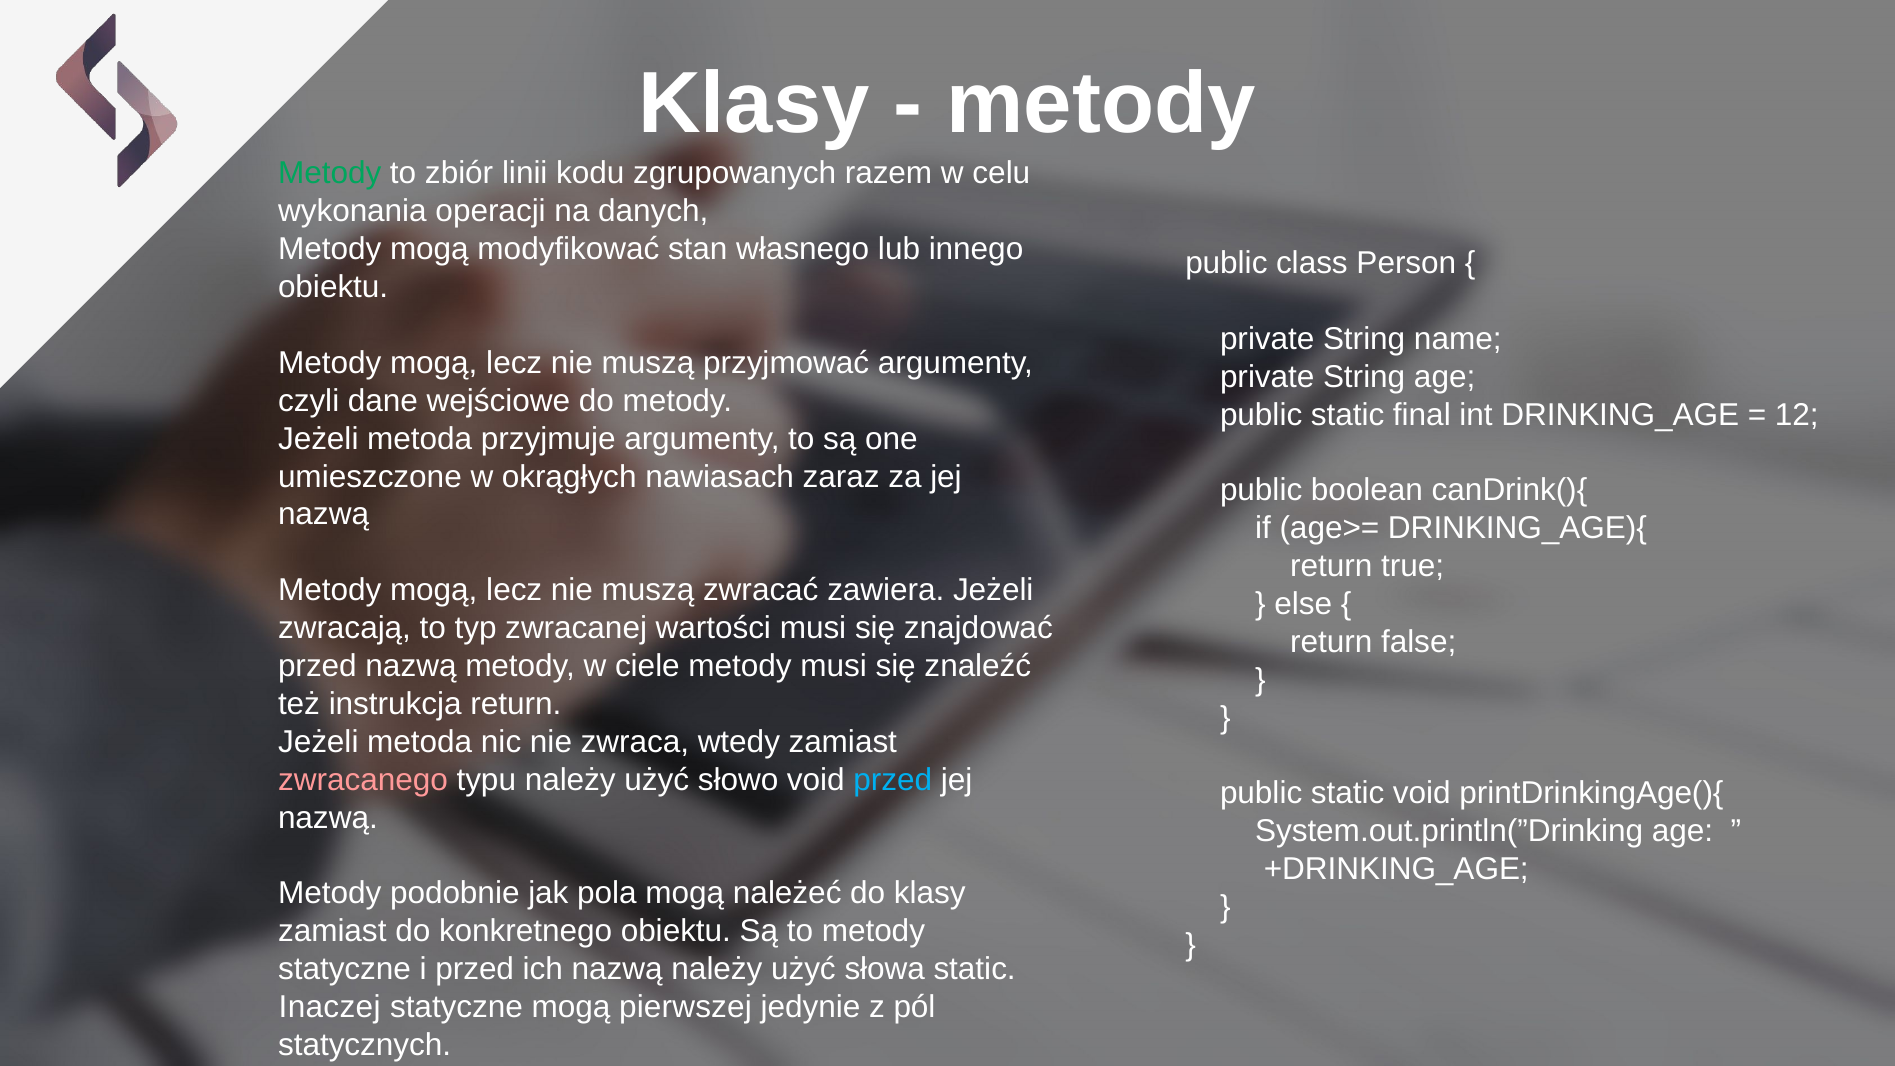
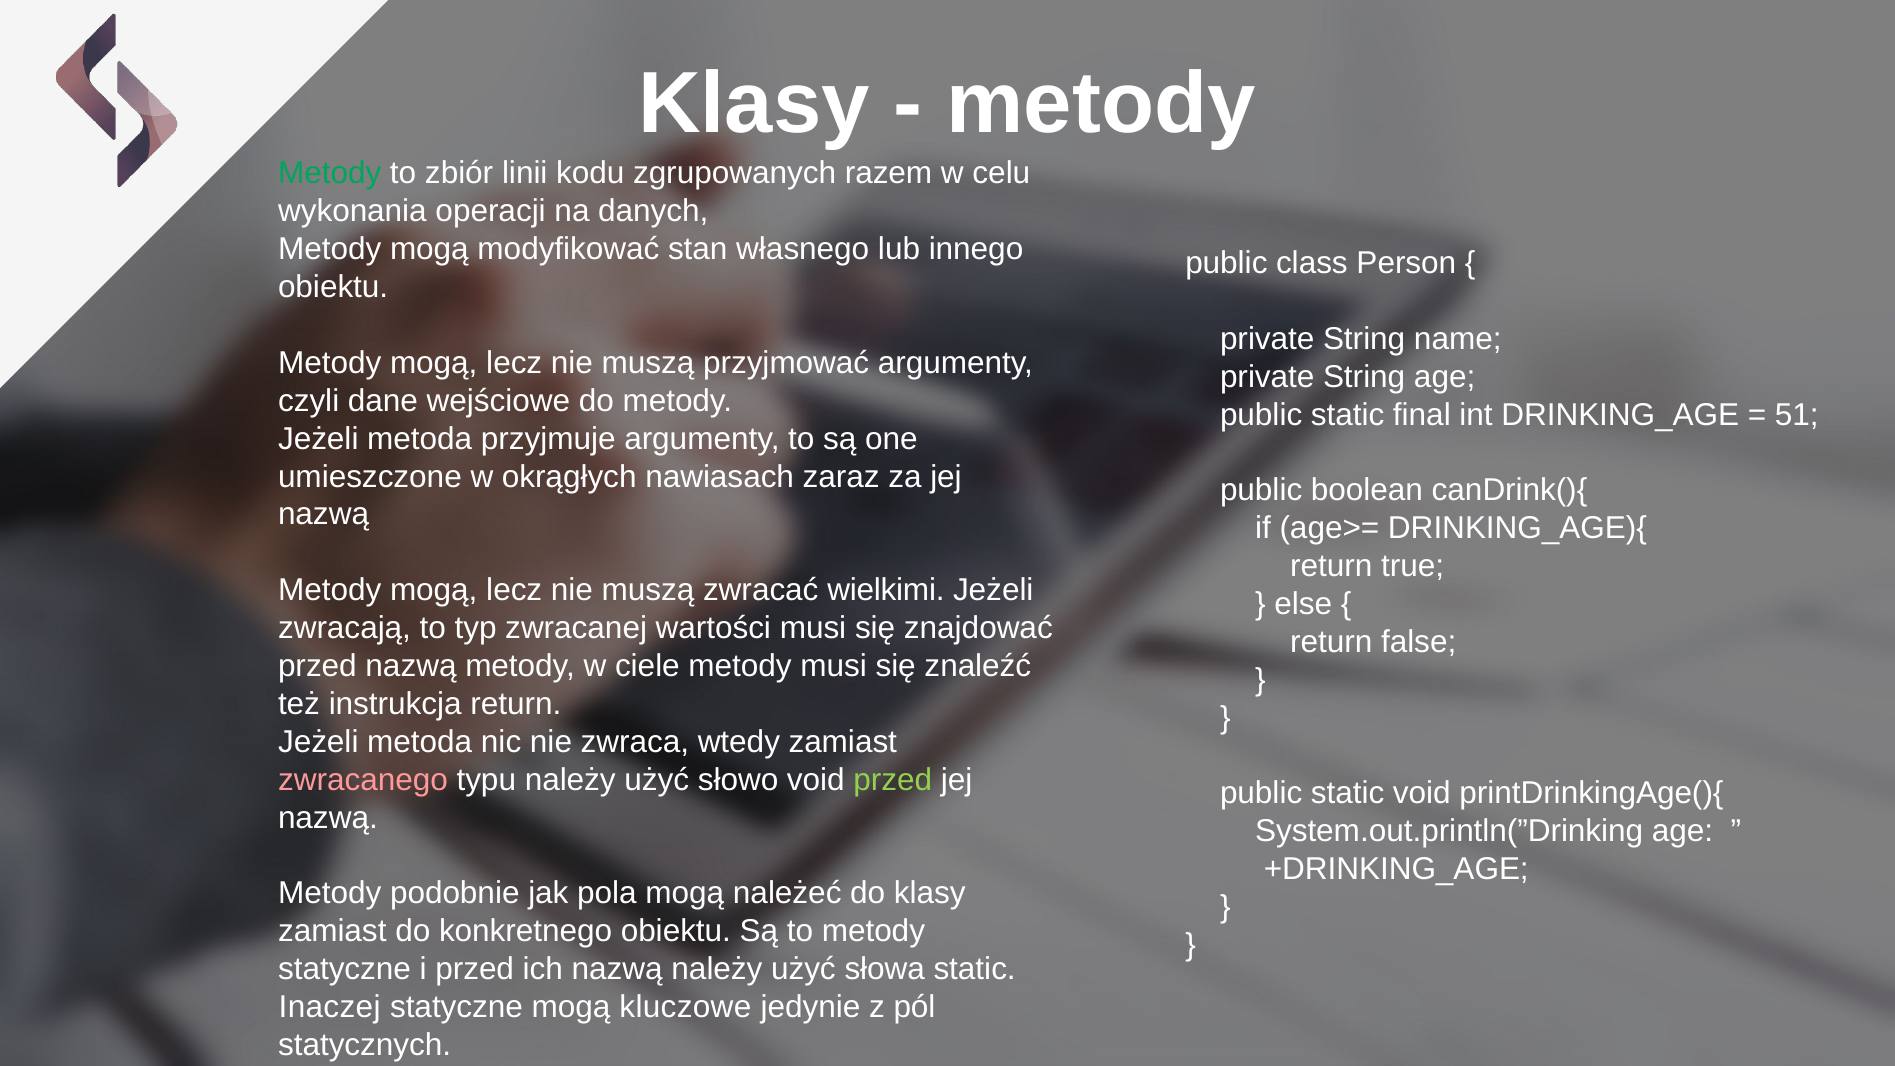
12: 12 -> 51 (1797, 415)
zawiera: zawiera -> wielkimi (886, 590)
przed colour: light blue -> light green (893, 780)
pierwszej: pierwszej -> kluczowe (685, 1007)
